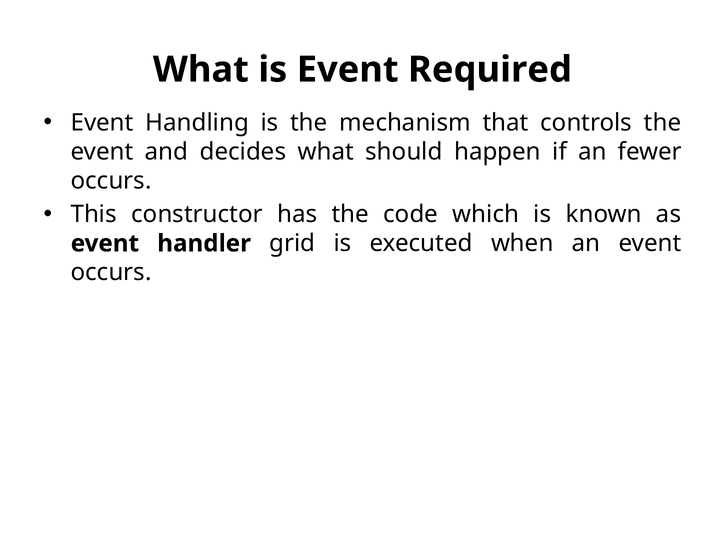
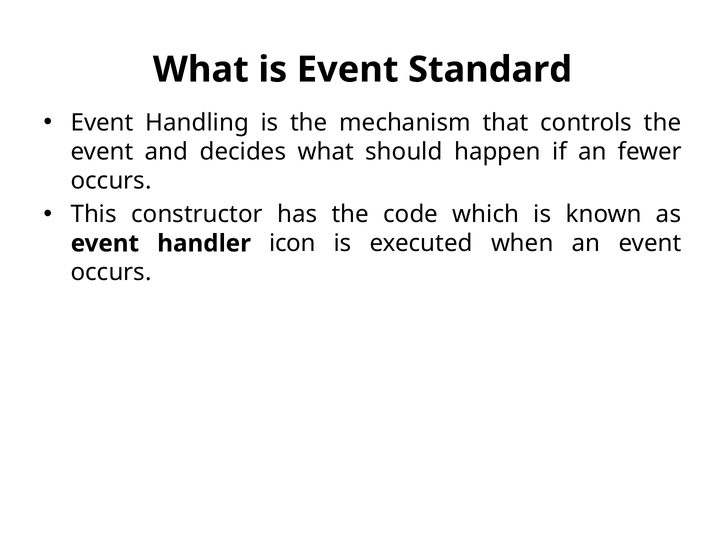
Required: Required -> Standard (490, 70)
grid: grid -> icon (292, 243)
